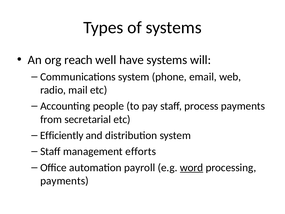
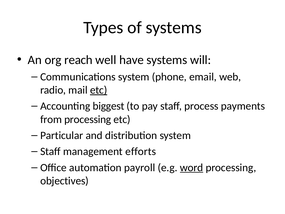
etc underline: none -> present (99, 90)
people: people -> biggest (109, 106)
from secretarial: secretarial -> processing (88, 119)
Efficiently: Efficiently -> Particular (62, 135)
payments: payments -> objectives (64, 181)
